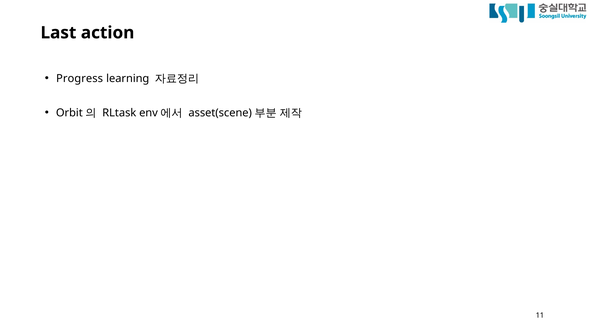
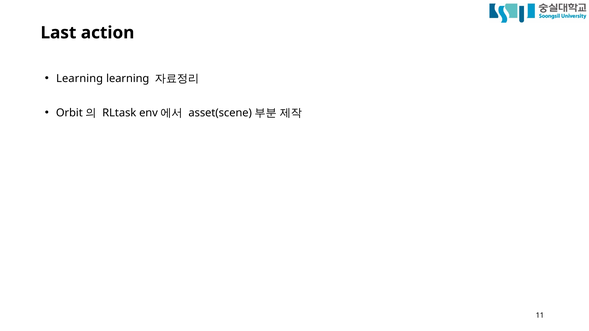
Progress: Progress -> Learning (80, 79)
